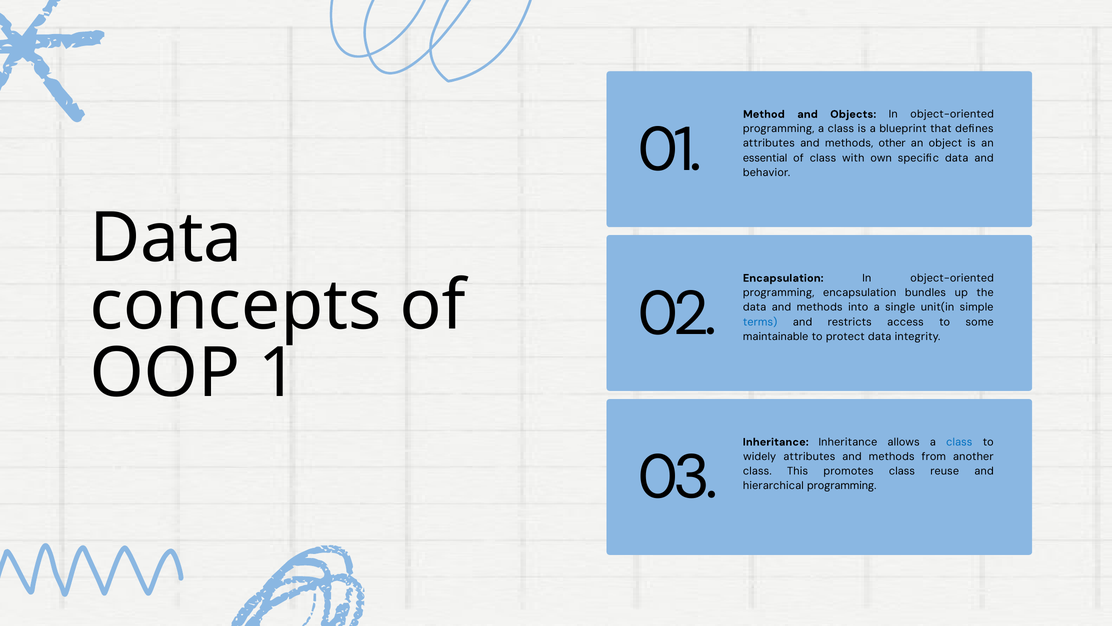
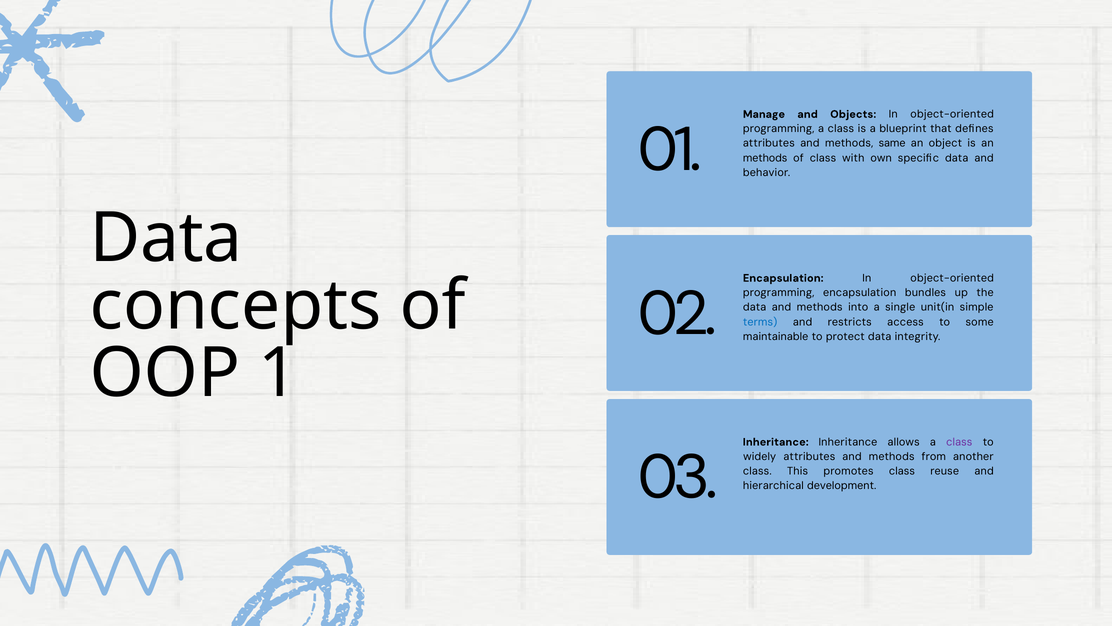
Method: Method -> Manage (764, 114)
other: other -> same (892, 143)
essential: essential -> methods (765, 158)
class colour: blue -> purple (959, 442)
hierarchical programming: programming -> development (842, 485)
